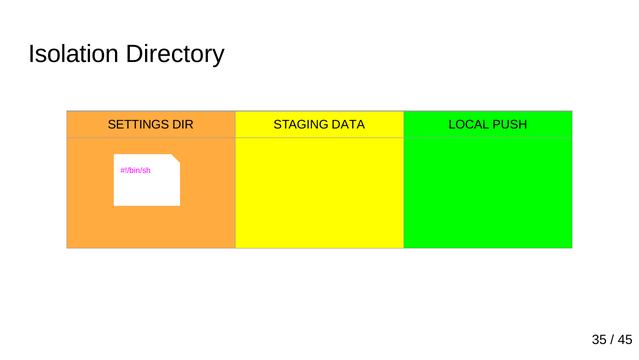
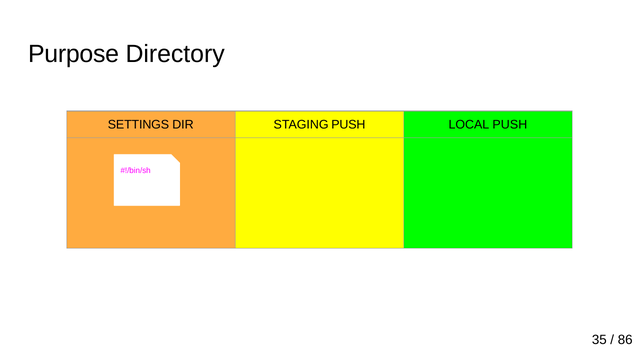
Isolation: Isolation -> Purpose (74, 54)
STAGING DATA: DATA -> PUSH (348, 124)
45: 45 -> 86 (625, 339)
